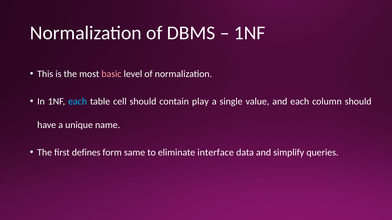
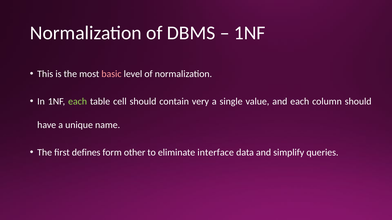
each colour: light blue -> light green (78, 102)
play: play -> very (200, 102)
same: same -> other (135, 153)
